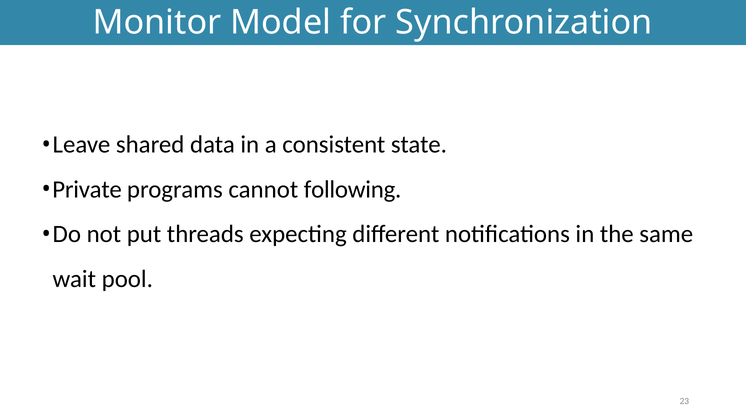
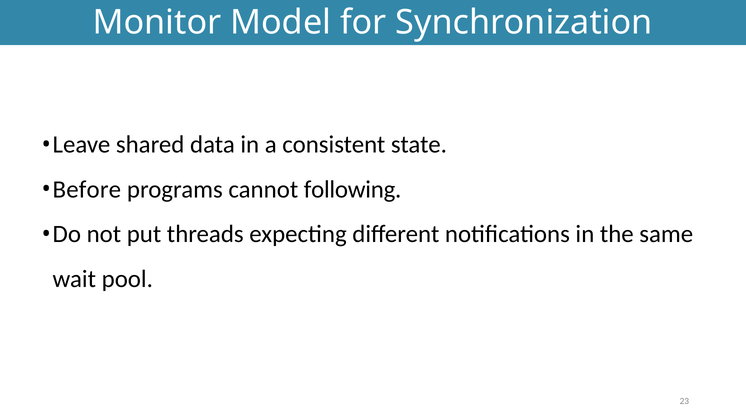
Private: Private -> Before (87, 189)
